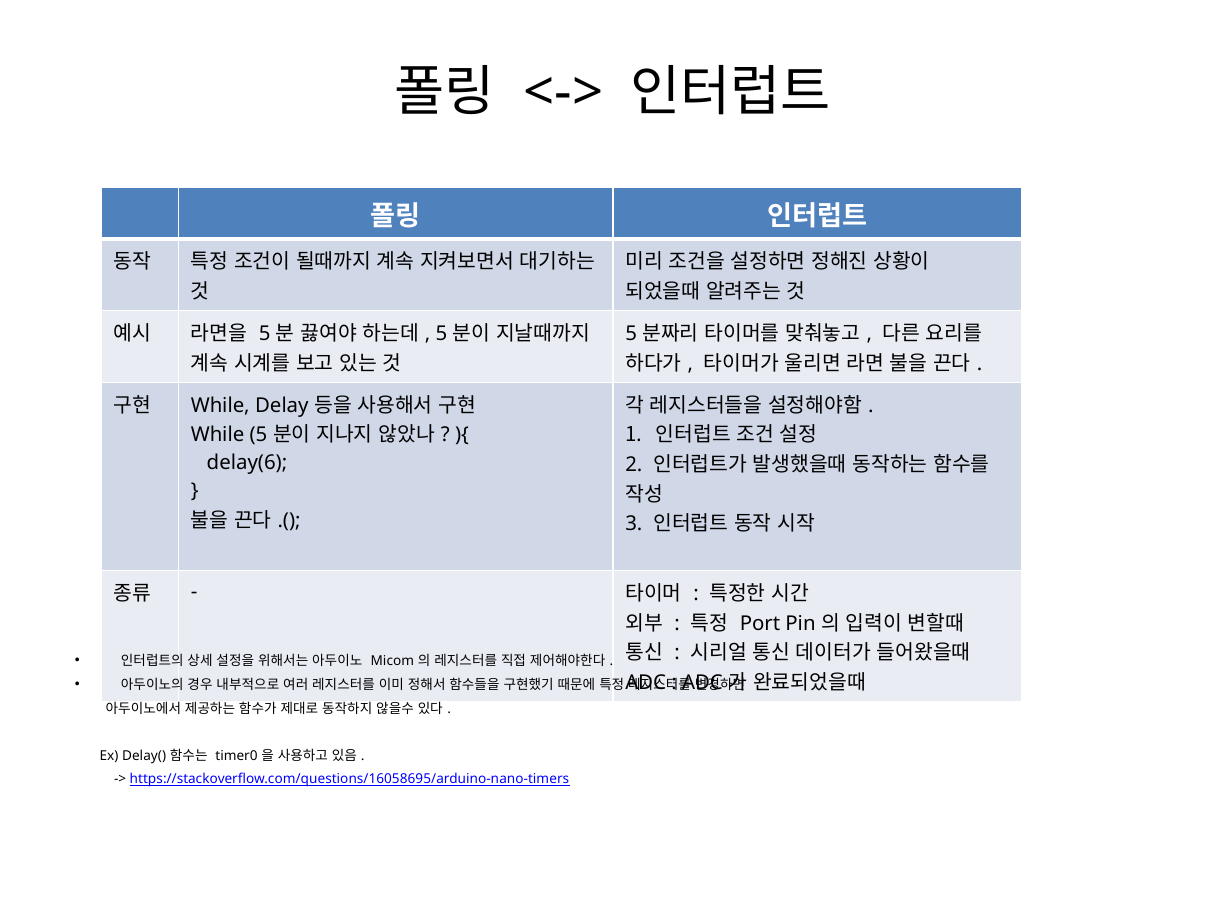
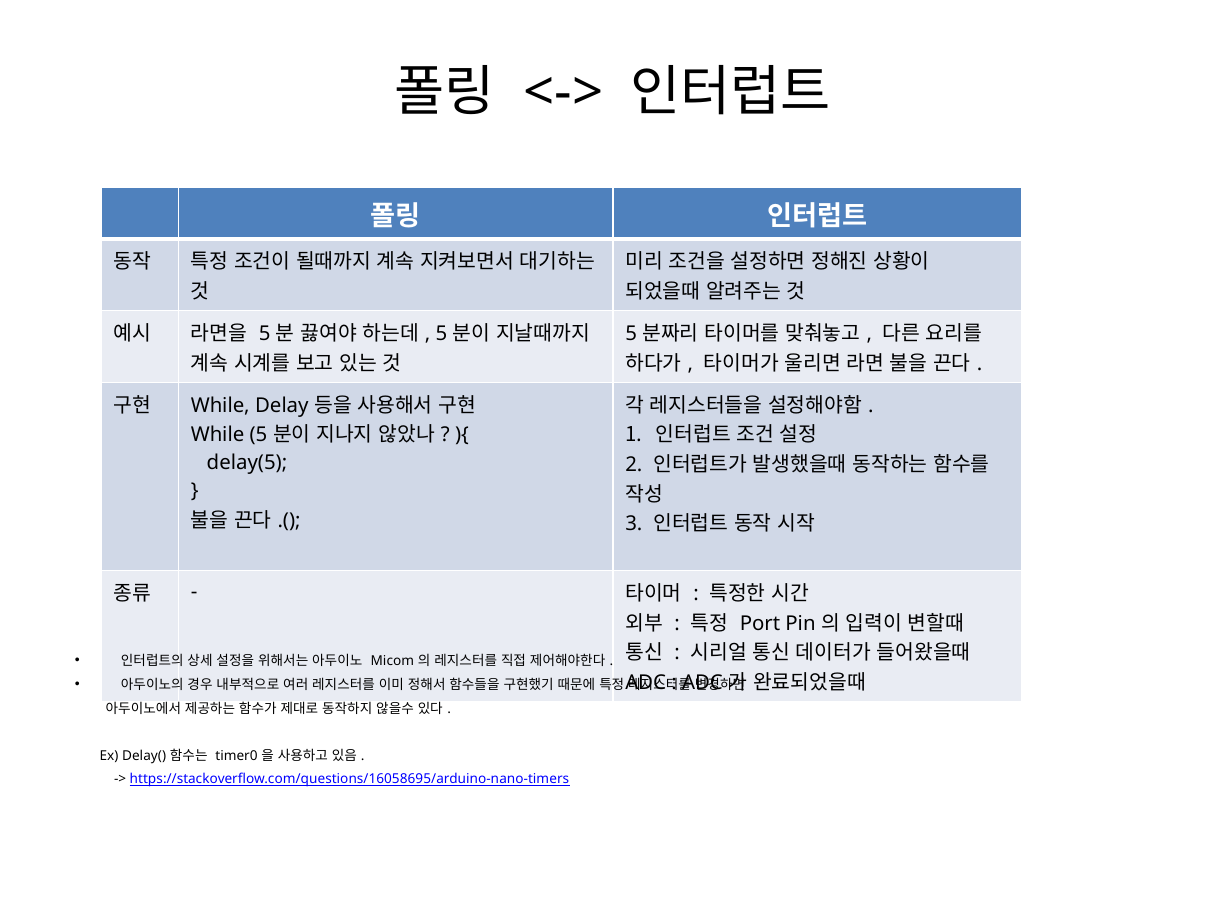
delay(6: delay(6 -> delay(5 (247, 463)
